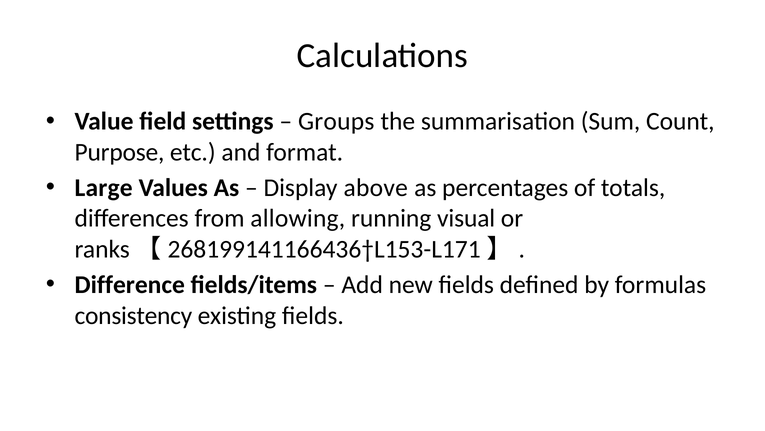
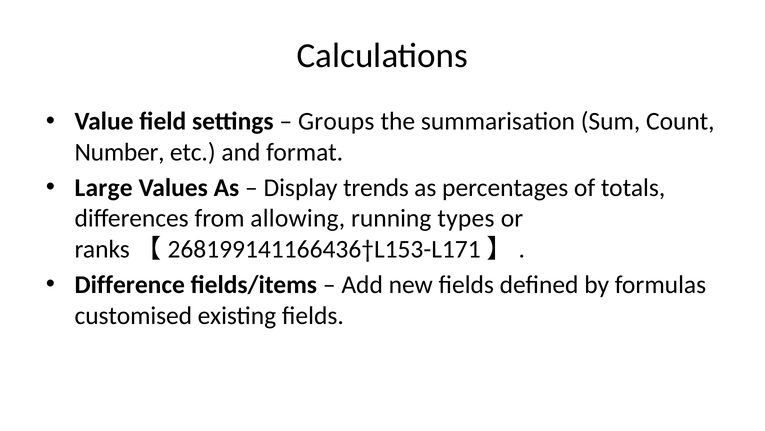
Purpose: Purpose -> Number (120, 152)
above: above -> trends (376, 188)
visual: visual -> types (466, 218)
consistency: consistency -> customised (133, 315)
